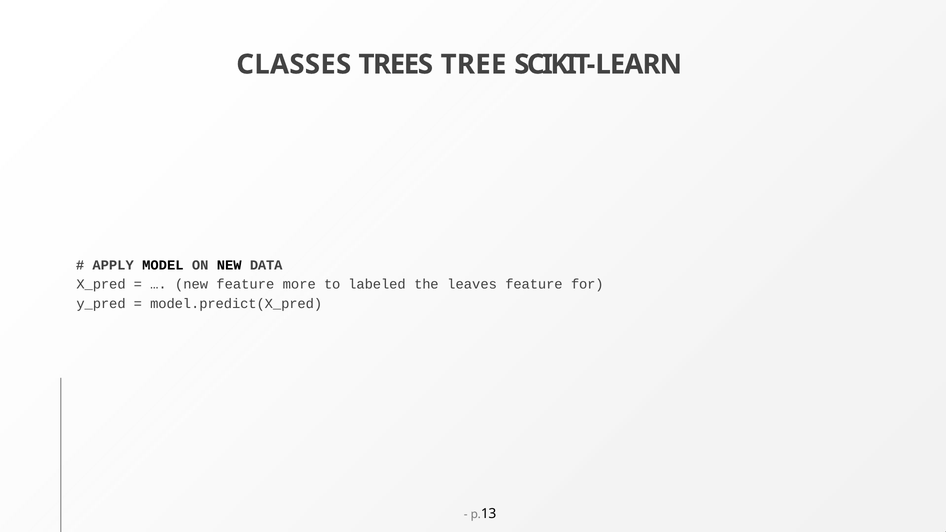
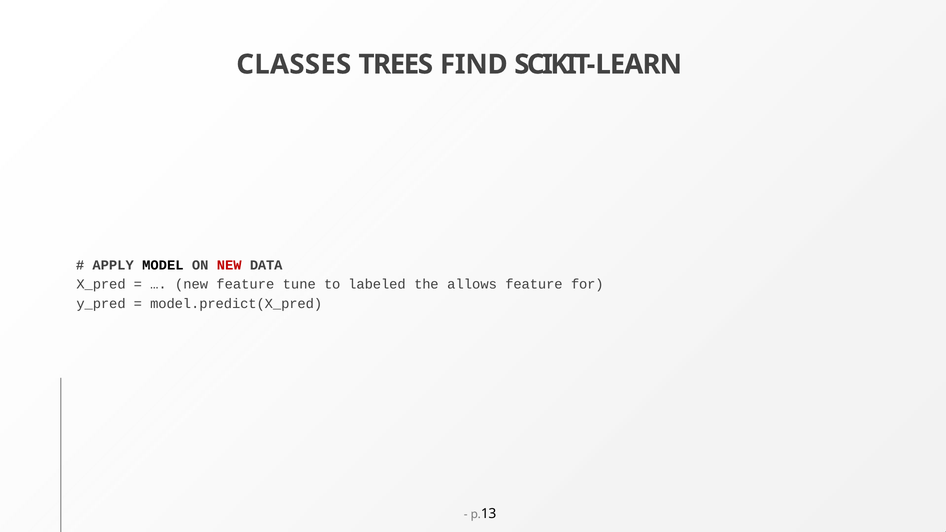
TREE: TREE -> FIND (474, 64)
NEW colour: black -> red (229, 265)
more: more -> tune (299, 284)
leaves: leaves -> allows (472, 284)
